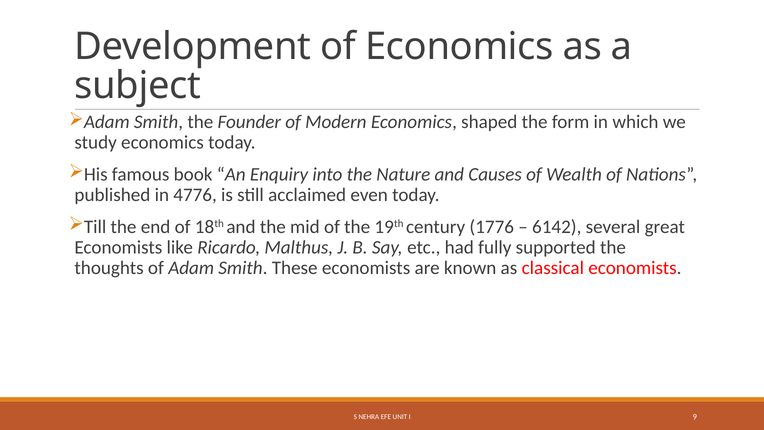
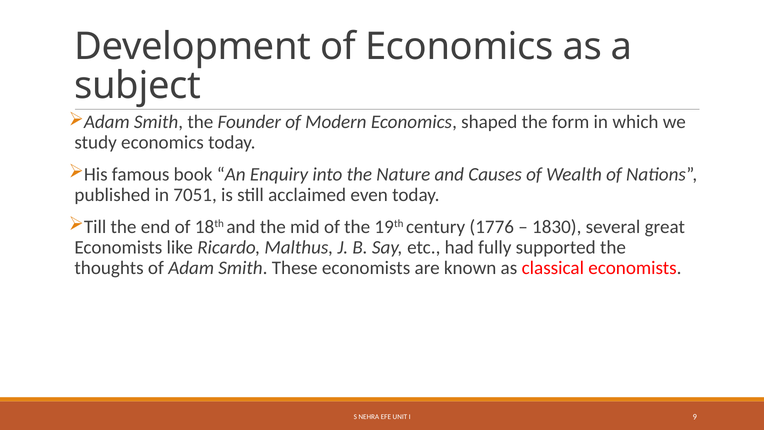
4776: 4776 -> 7051 (195, 195)
6142: 6142 -> 1830 (557, 227)
